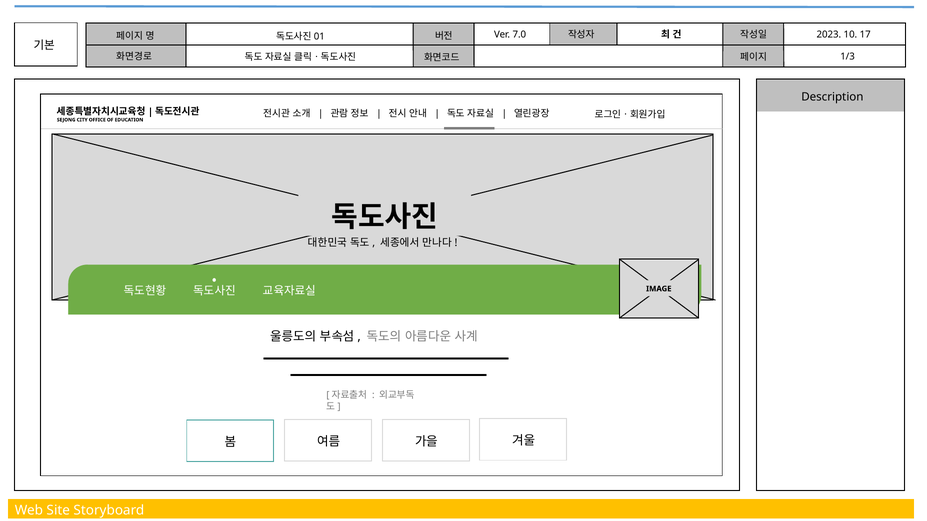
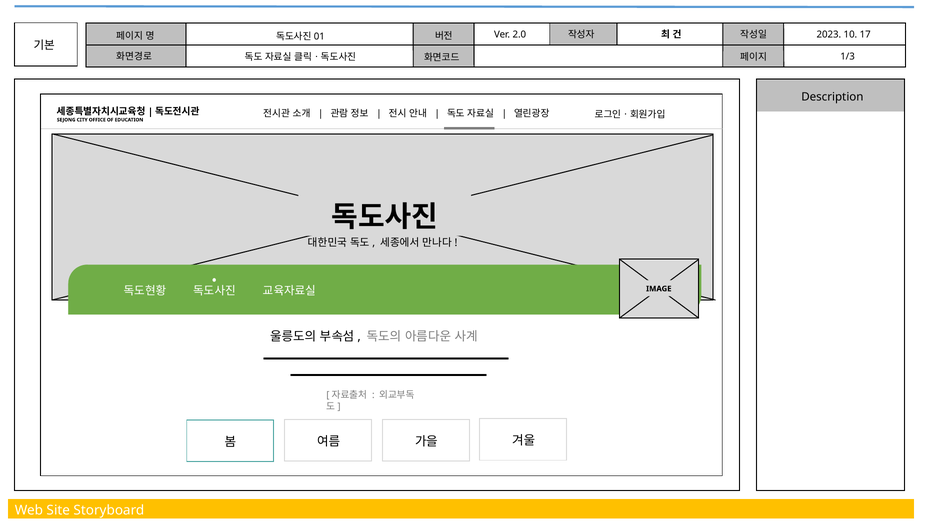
7.0: 7.0 -> 2.0 (519, 35)
